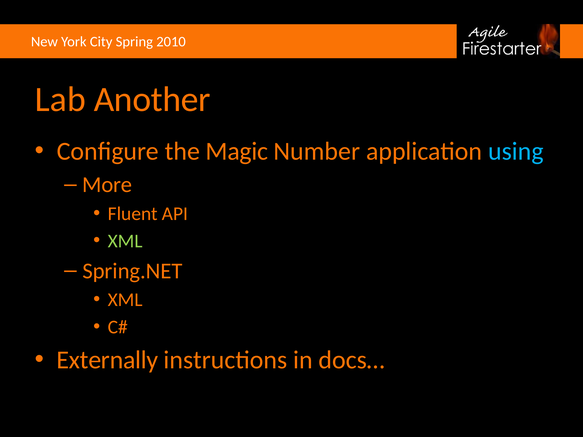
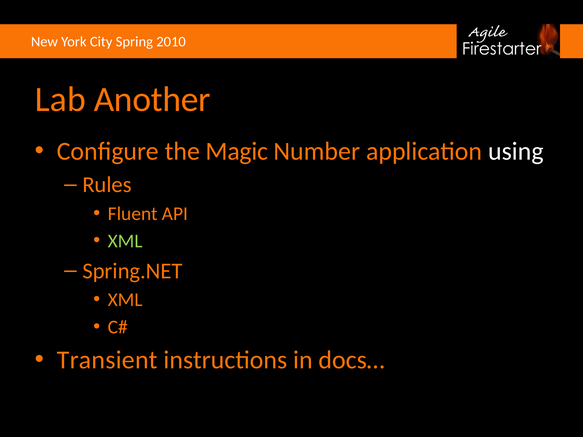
using colour: light blue -> white (516, 151)
More: More -> Rules (107, 185)
Externally: Externally -> Transient (107, 360)
